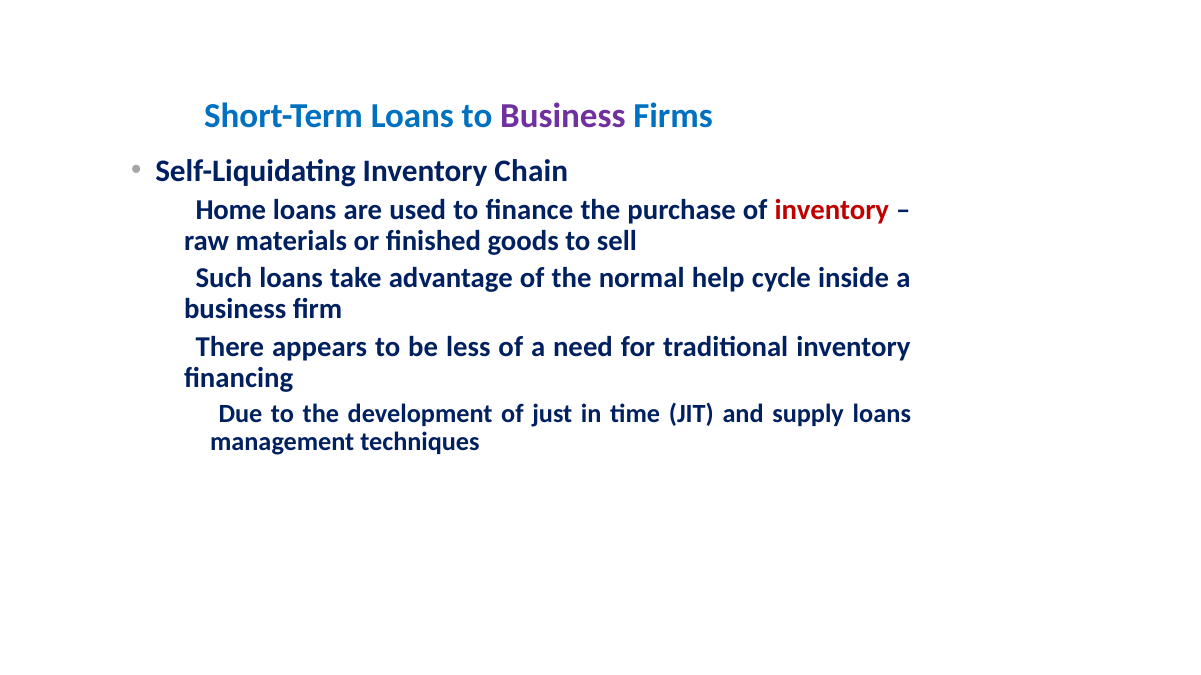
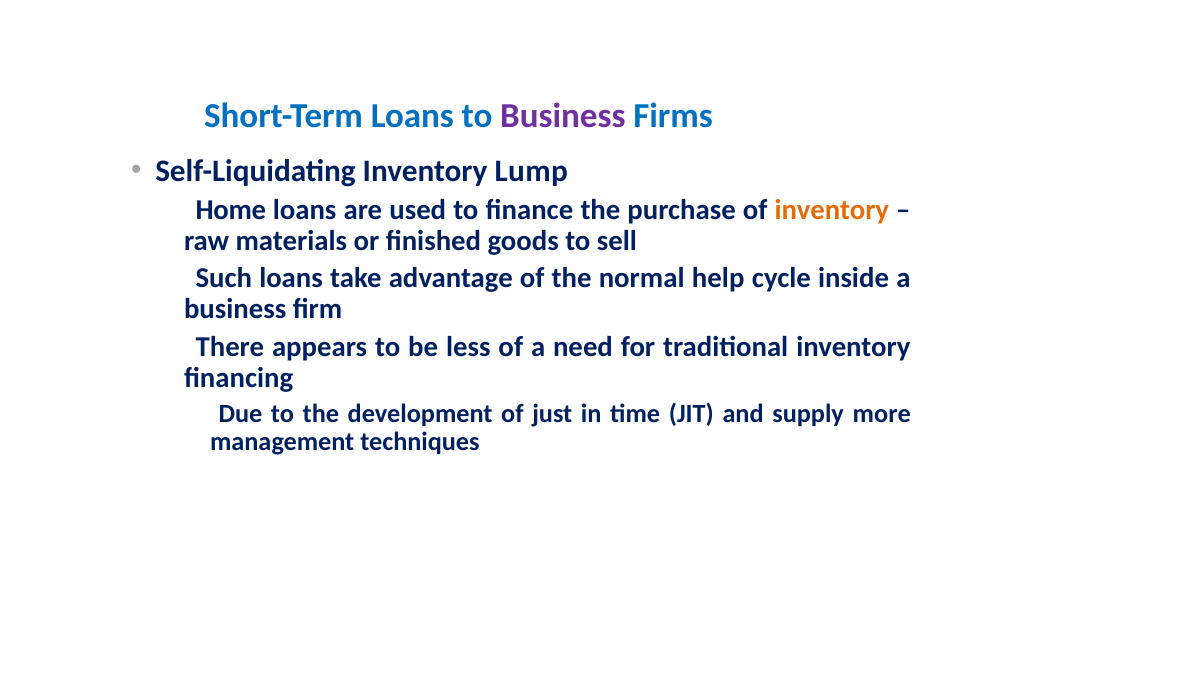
Chain: Chain -> Lump (531, 171)
inventory colour: red -> orange (832, 210)
supply loans: loans -> more (882, 414)
